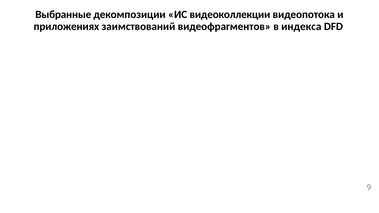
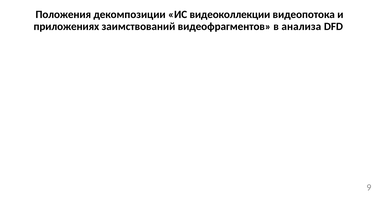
Выбранные: Выбранные -> Положения (63, 15)
индекса: индекса -> анализа (301, 26)
